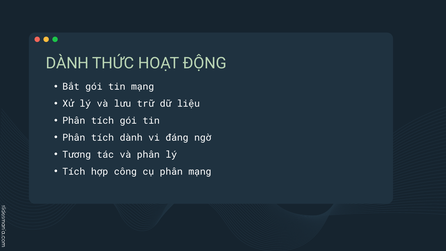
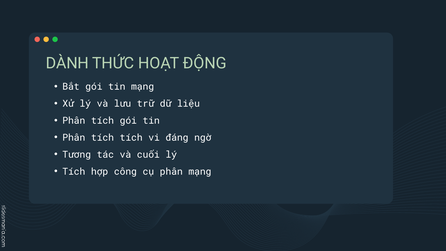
tích dành: dành -> tích (131, 138)
và phân: phân -> cuối (148, 155)
